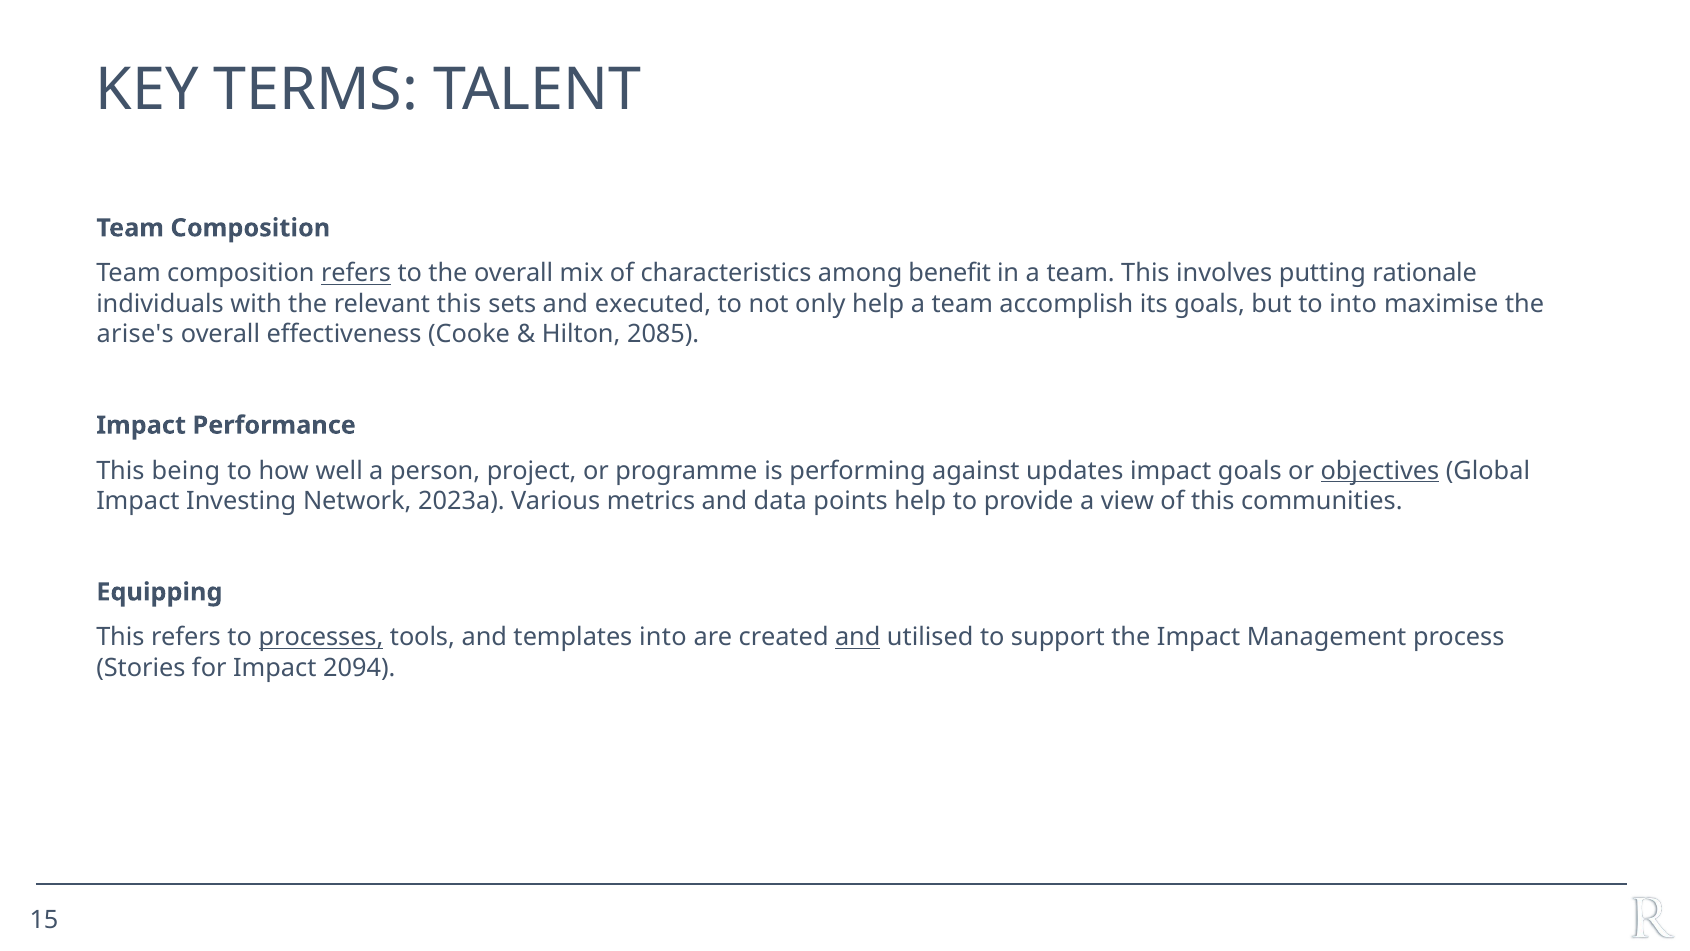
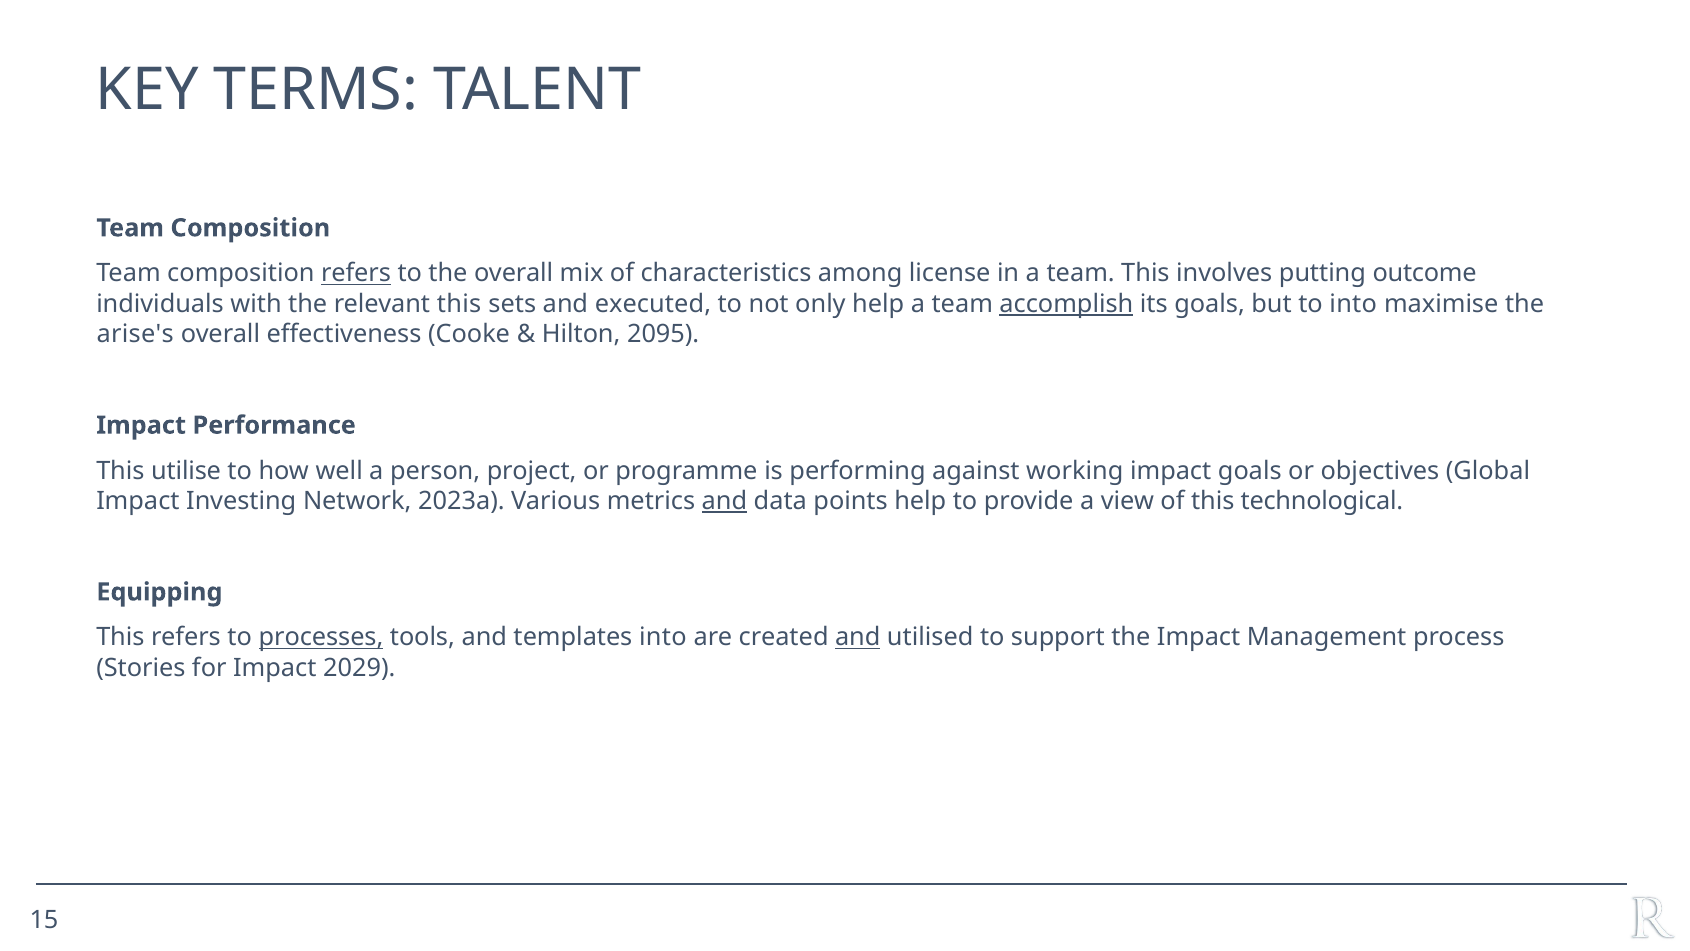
benefit: benefit -> license (950, 273)
rationale: rationale -> outcome (1425, 273)
accomplish underline: none -> present (1066, 304)
2085: 2085 -> 2095 (663, 334)
being: being -> utilise (186, 471)
updates: updates -> working (1075, 471)
objectives underline: present -> none (1380, 471)
and underline: none -> present (724, 501)
communities: communities -> technological (1322, 501)
2094: 2094 -> 2029 (359, 668)
